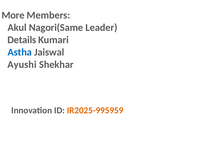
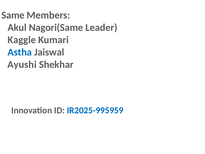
More: More -> Same (13, 15)
Details: Details -> Kaggle (22, 40)
IR2025-995959 colour: orange -> blue (95, 110)
